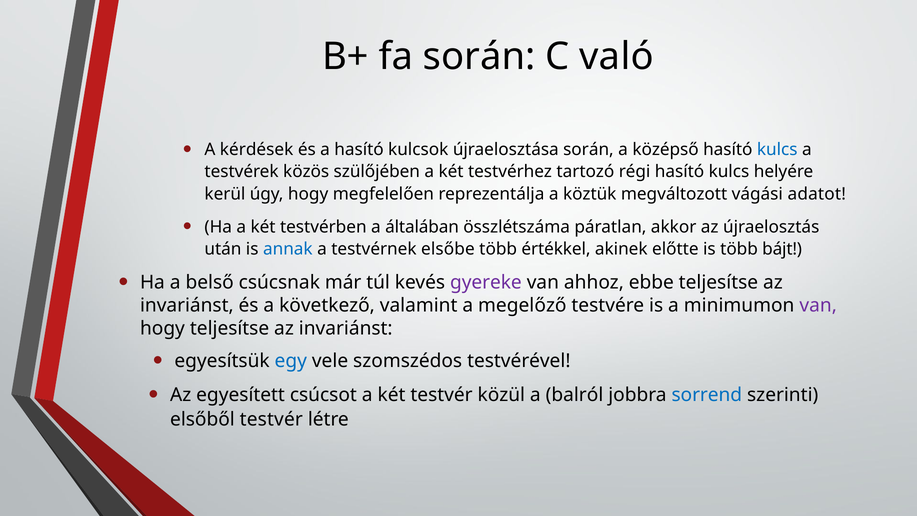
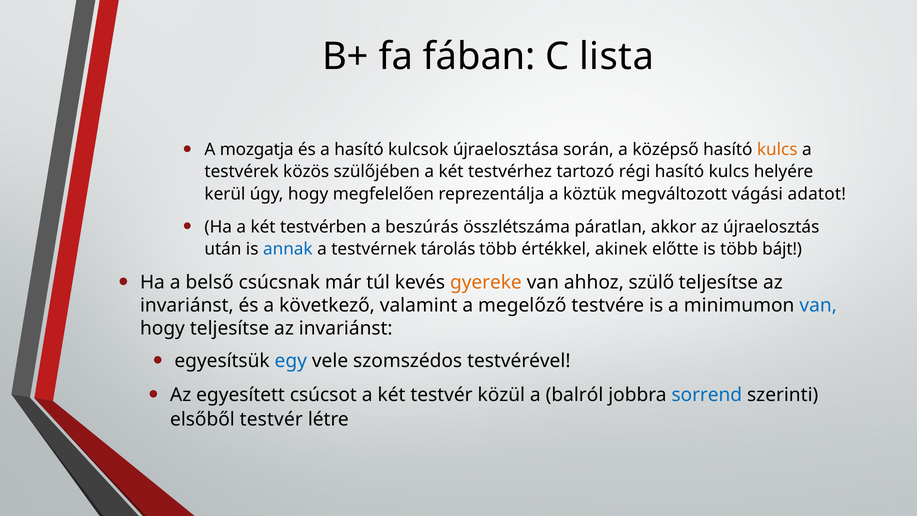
fa során: során -> fában (479, 57)
való: való -> lista (617, 57)
kérdések: kérdések -> mozgatja (257, 150)
kulcs colour: blue -> orange (777, 150)
általában: általában -> beszúrás (422, 227)
elsőbe: elsőbe -> tárolás (448, 249)
gyereke colour: purple -> orange (486, 282)
ebbe: ebbe -> szülő (651, 282)
van colour: purple -> blue (818, 305)
